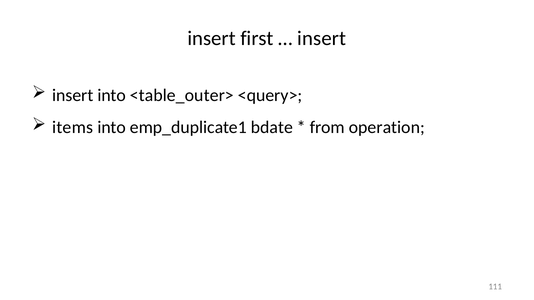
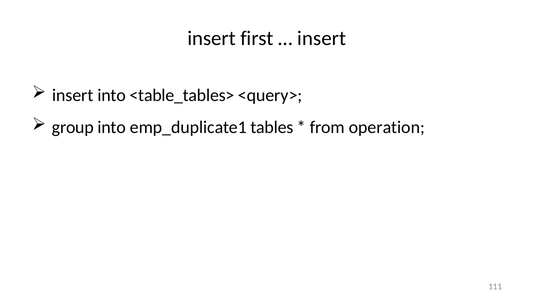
<table_outer>: <table_outer> -> <table_tables> (182, 95)
items: items -> group (73, 127)
bdate: bdate -> tables (272, 127)
